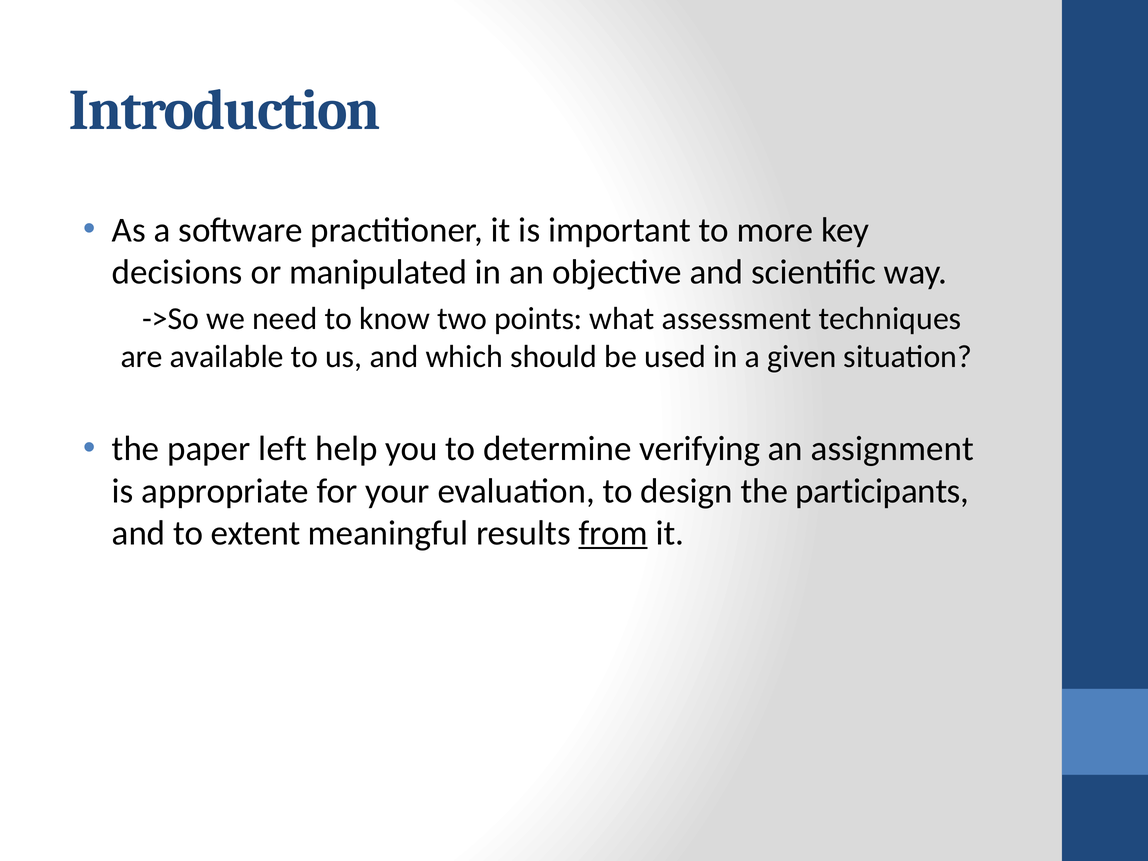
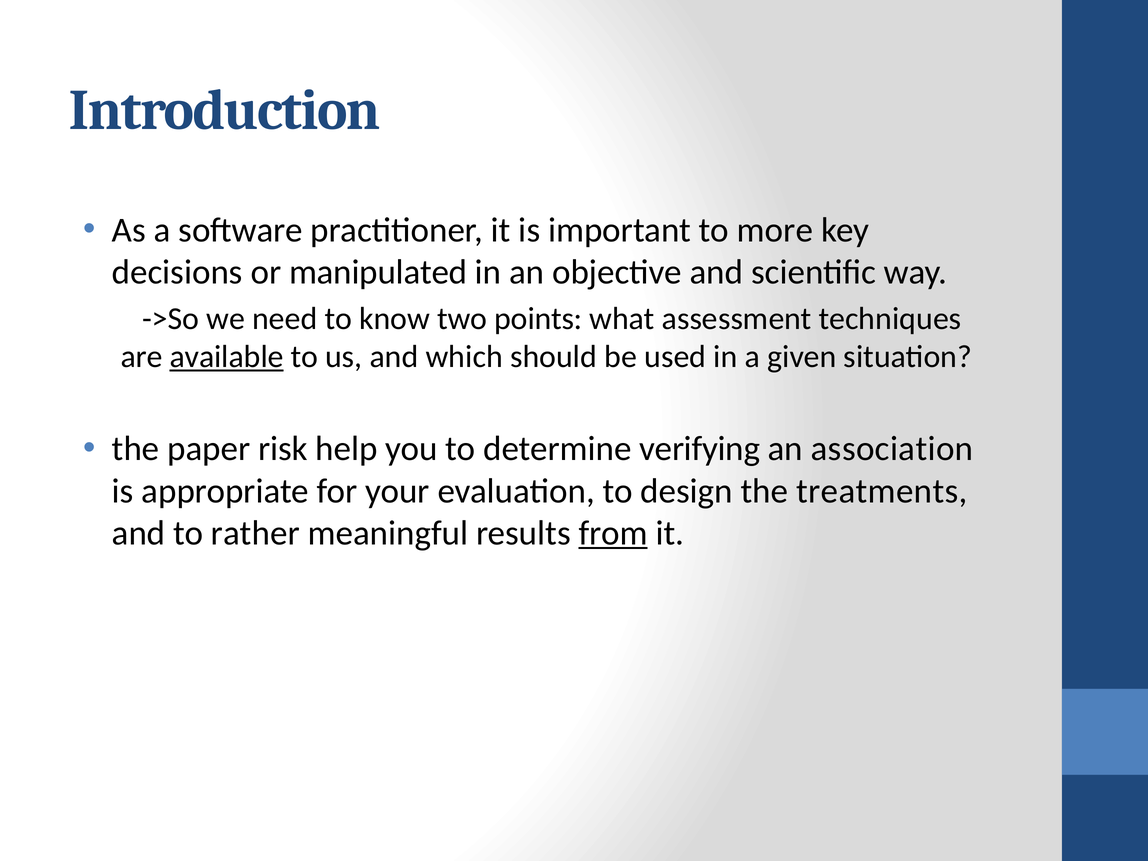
available underline: none -> present (227, 357)
left: left -> risk (283, 449)
assignment: assignment -> association (892, 449)
participants: participants -> treatments (882, 491)
extent: extent -> rather (255, 533)
